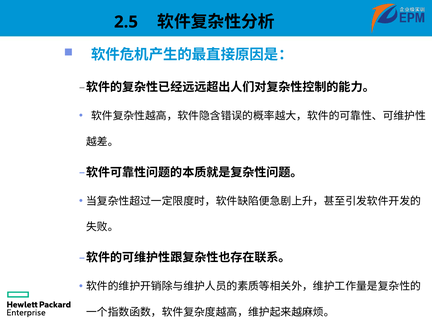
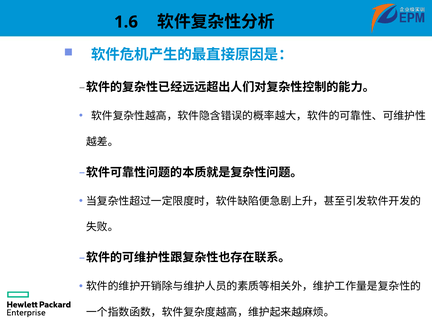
2.5: 2.5 -> 1.6 (126, 22)
